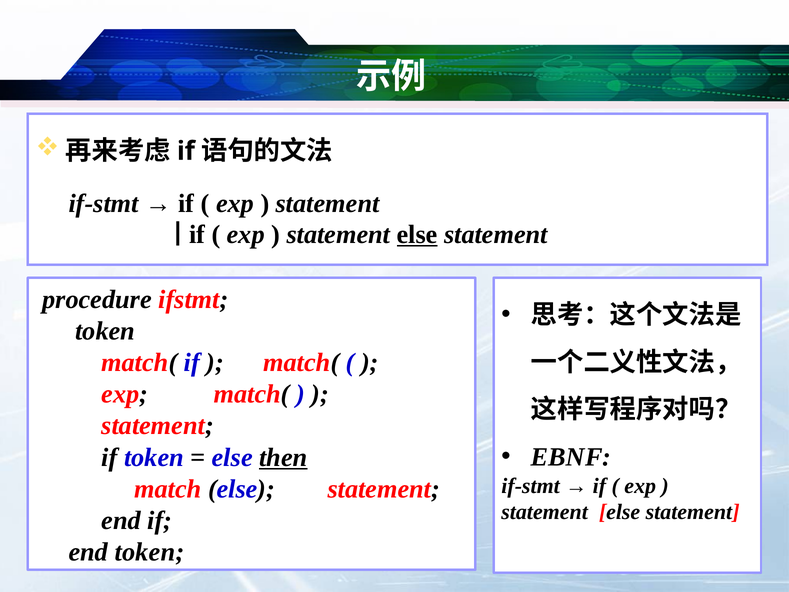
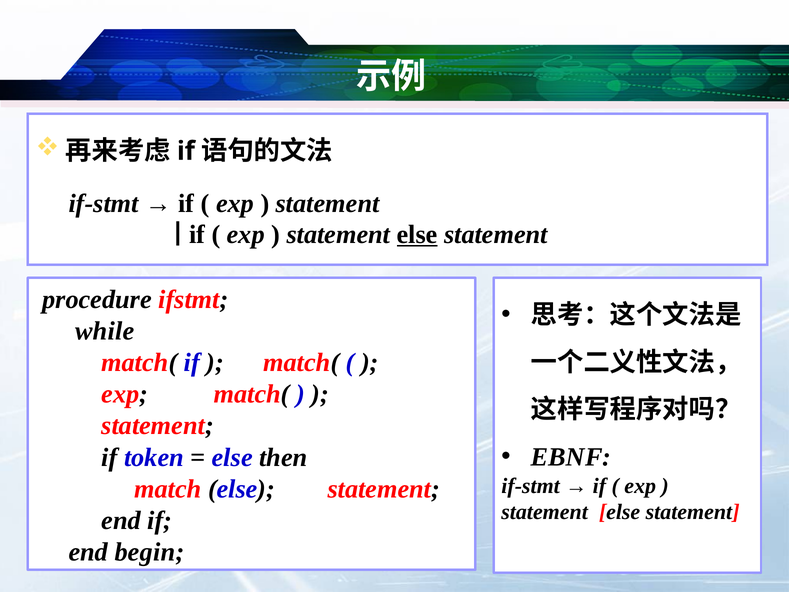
token: token -> while (105, 331)
then underline: present -> none (283, 457)
end token: token -> begin (149, 552)
